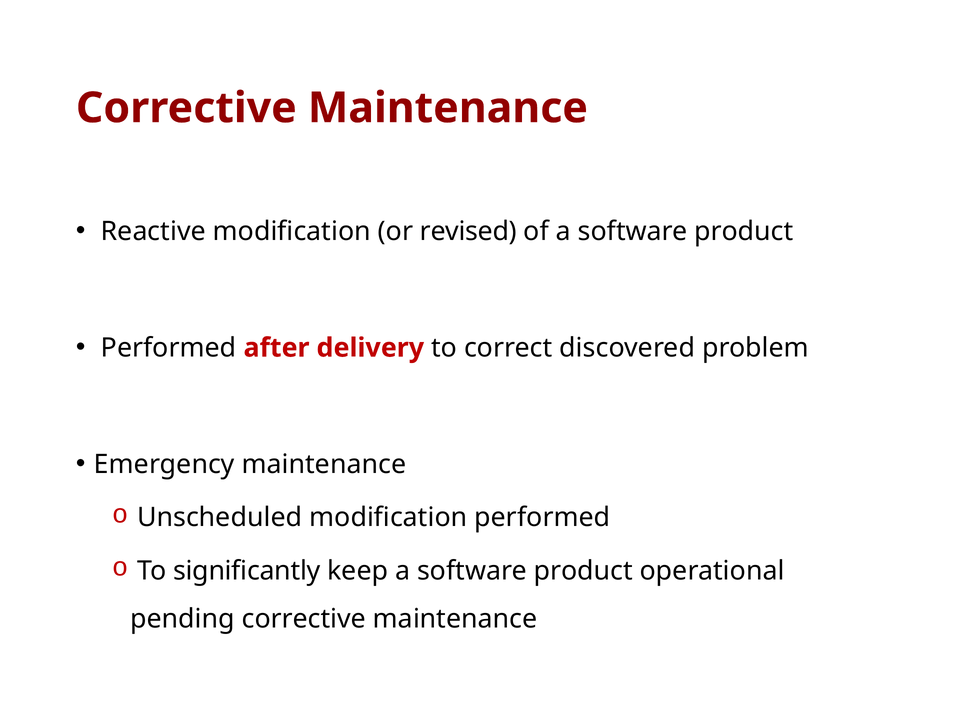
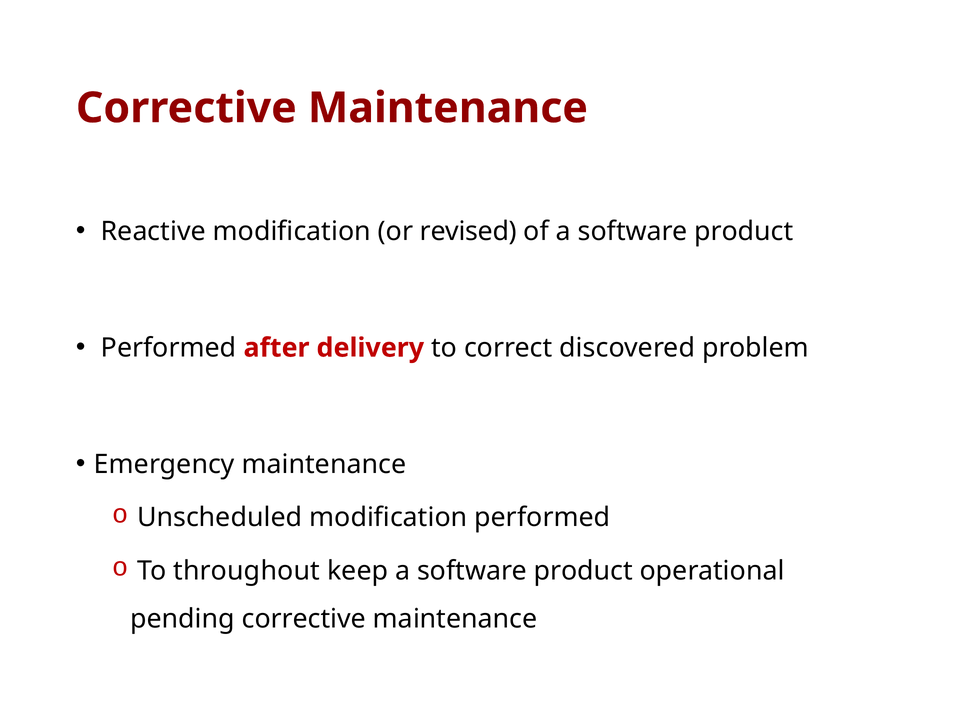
significantly: significantly -> throughout (247, 571)
